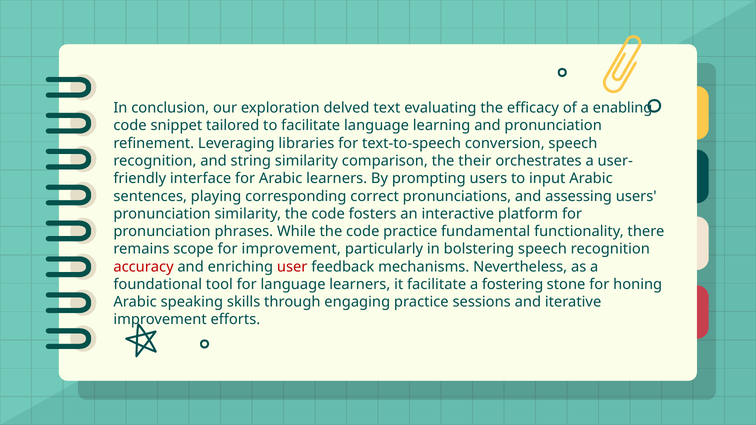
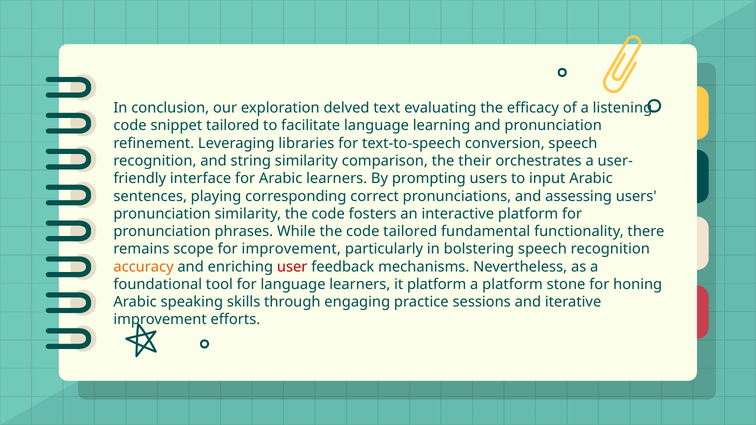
enabling: enabling -> listening (622, 108)
code practice: practice -> tailored (410, 232)
accuracy colour: red -> orange (144, 267)
it facilitate: facilitate -> platform (437, 285)
a fostering: fostering -> platform (513, 285)
